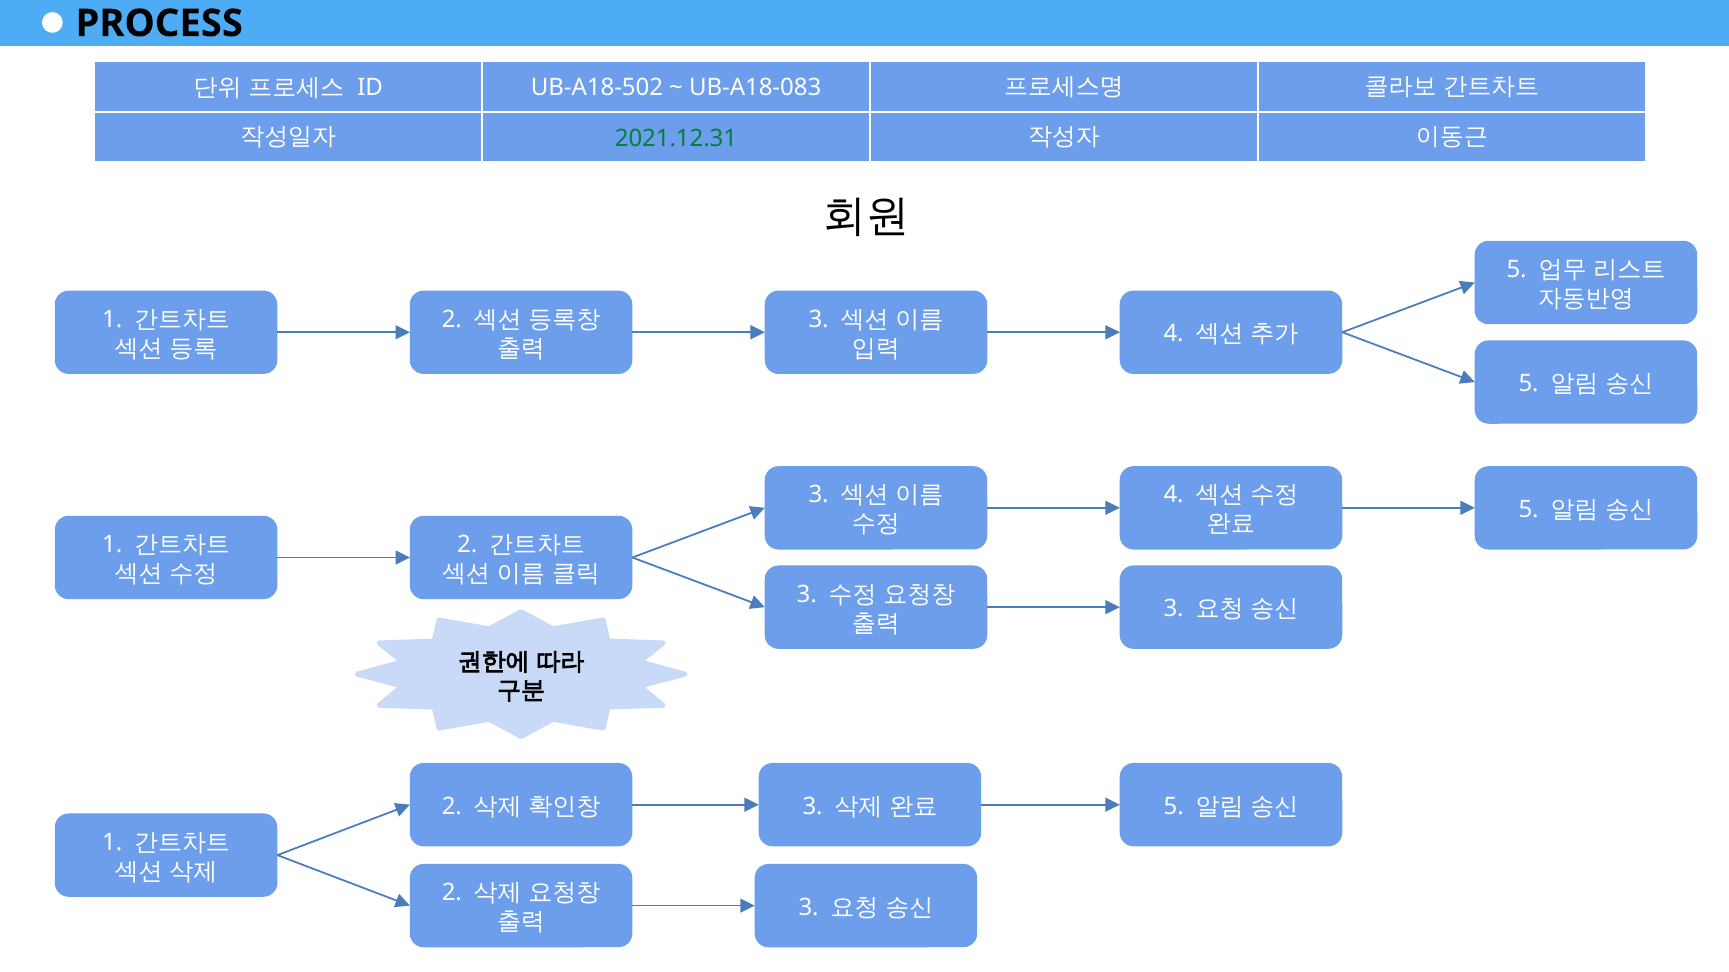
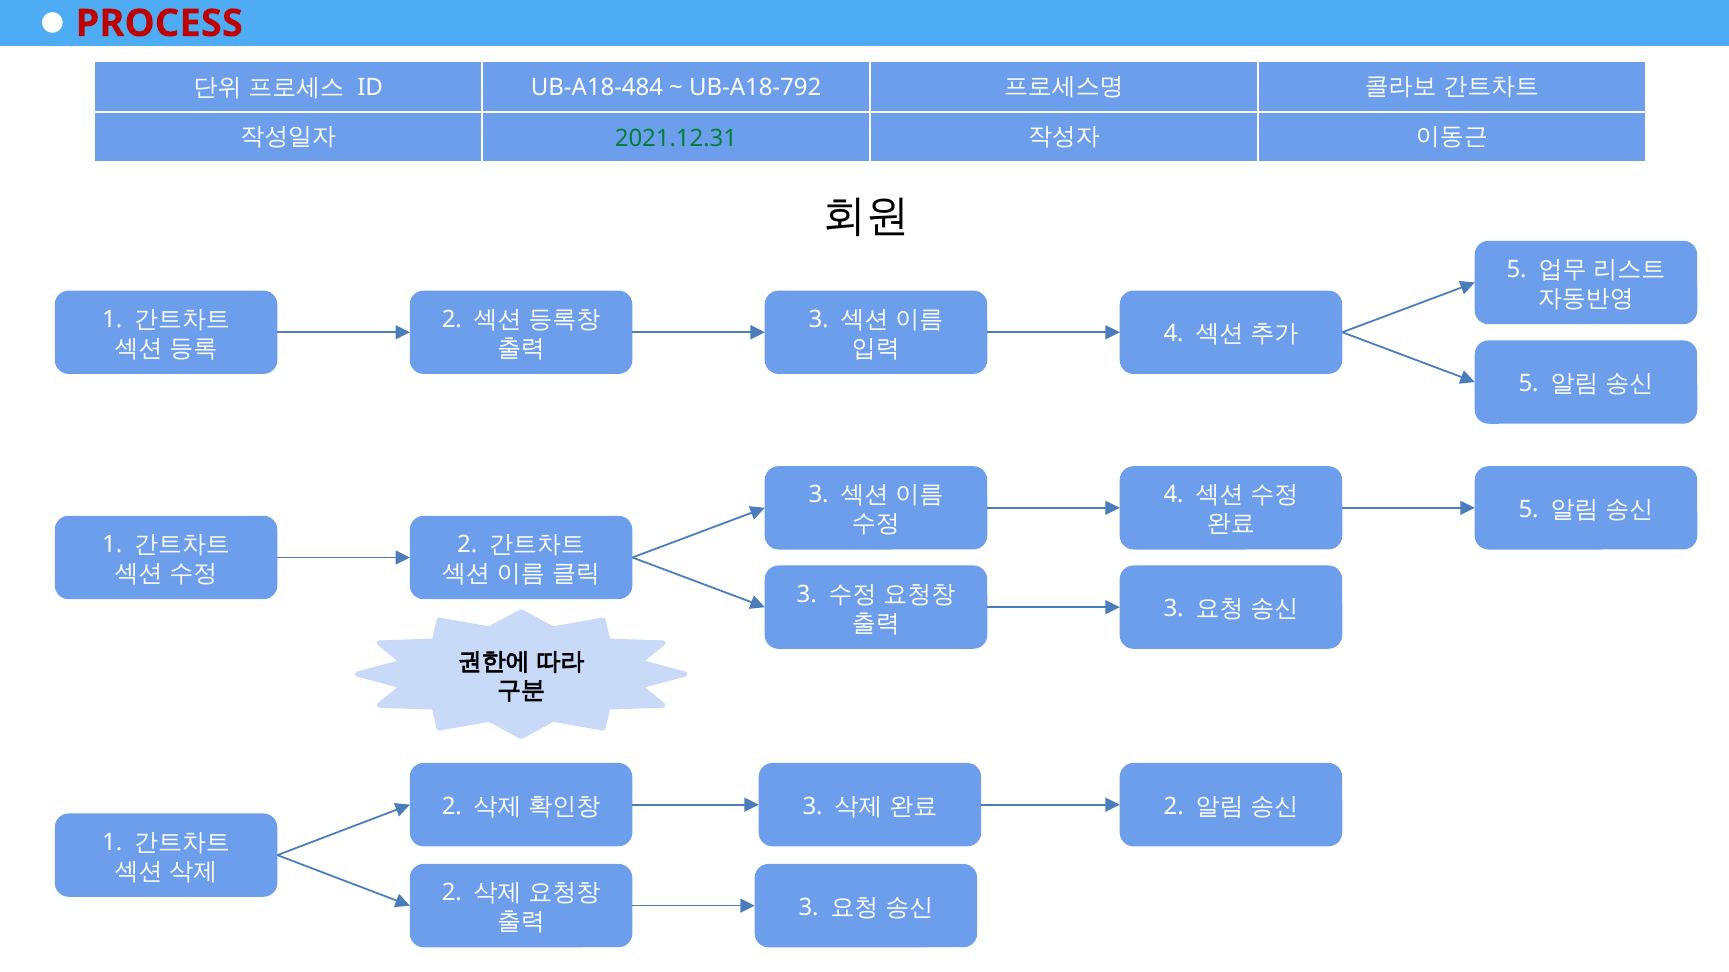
PROCESS colour: black -> red (159, 23)
UB-A18-502: UB-A18-502 -> UB-A18-484 (597, 88)
UB-A18-083: UB-A18-083 -> UB-A18-792 (755, 88)
5: 5 -> 2 (1174, 807)
